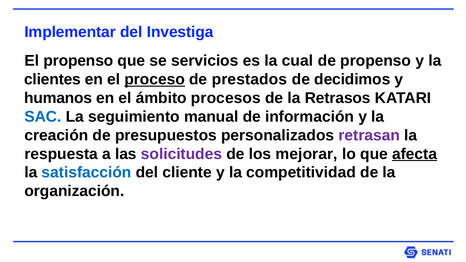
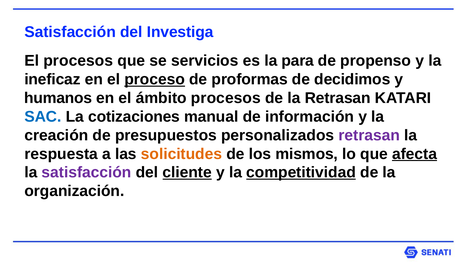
Implementar: Implementar -> Satisfacción (70, 32)
El propenso: propenso -> procesos (78, 61)
cual: cual -> para (298, 61)
clientes: clientes -> ineficaz (52, 79)
prestados: prestados -> proformas (250, 79)
la Retrasos: Retrasos -> Retrasan (338, 98)
seguimiento: seguimiento -> cotizaciones (134, 117)
solicitudes colour: purple -> orange (182, 154)
mejorar: mejorar -> mismos (307, 154)
satisfacción colour: blue -> purple (87, 173)
cliente underline: none -> present (187, 173)
competitividad underline: none -> present (301, 173)
